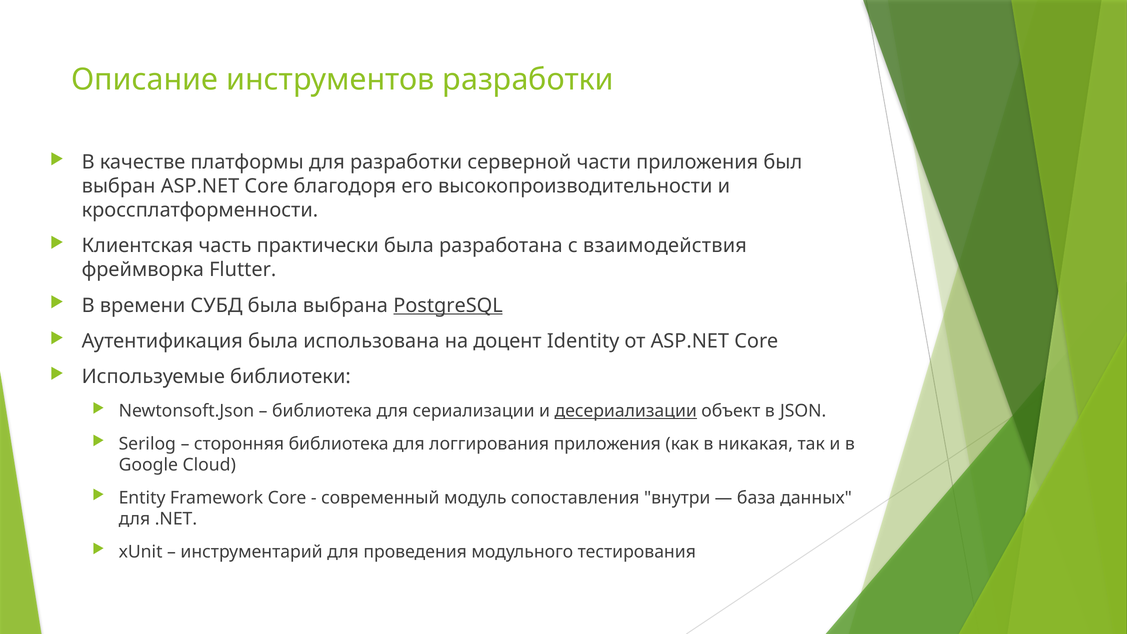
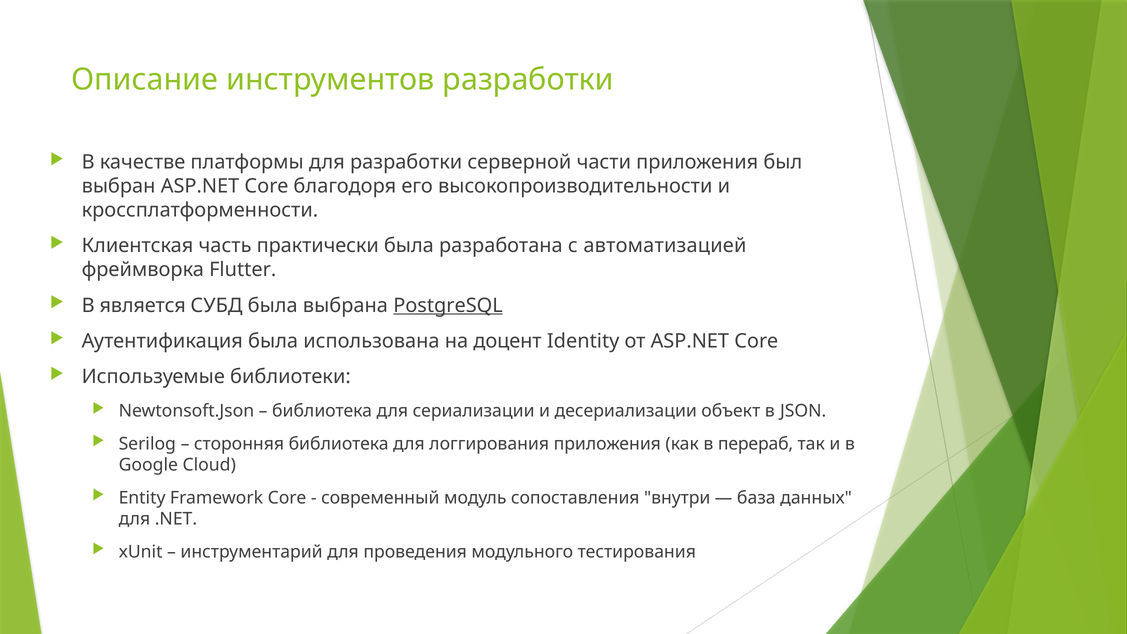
взаимодействия: взаимодействия -> автоматизацией (665, 246)
времени: времени -> является (143, 305)
десериализации underline: present -> none (626, 411)
никакая: никакая -> перераб (756, 444)
